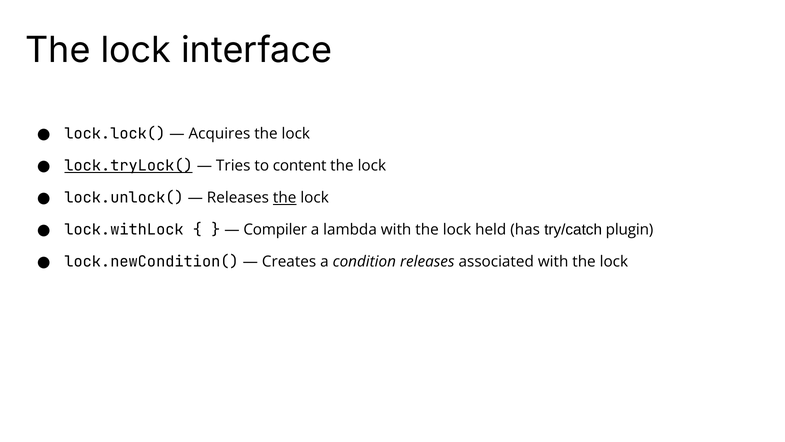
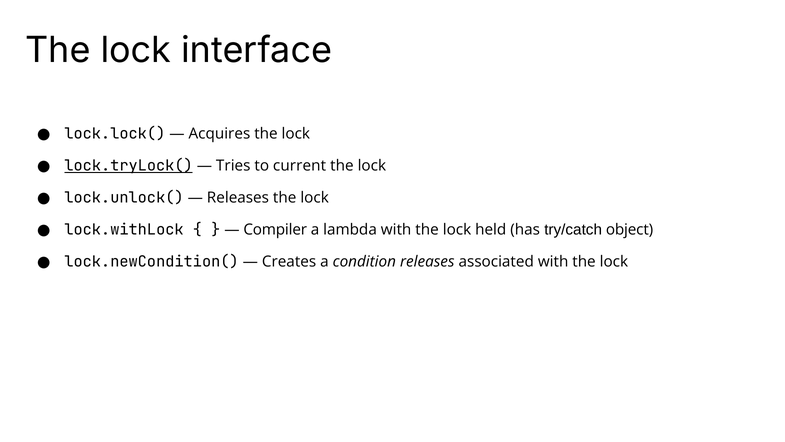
content: content -> current (300, 166)
the underline: present -> none (285, 198)
plugin: plugin -> object (630, 230)
